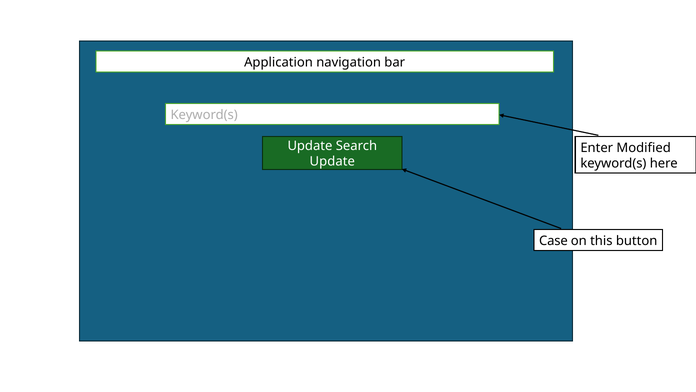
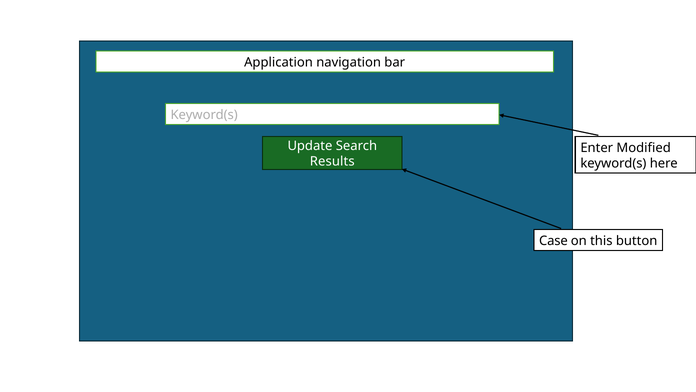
Update: Update -> Results (332, 161)
